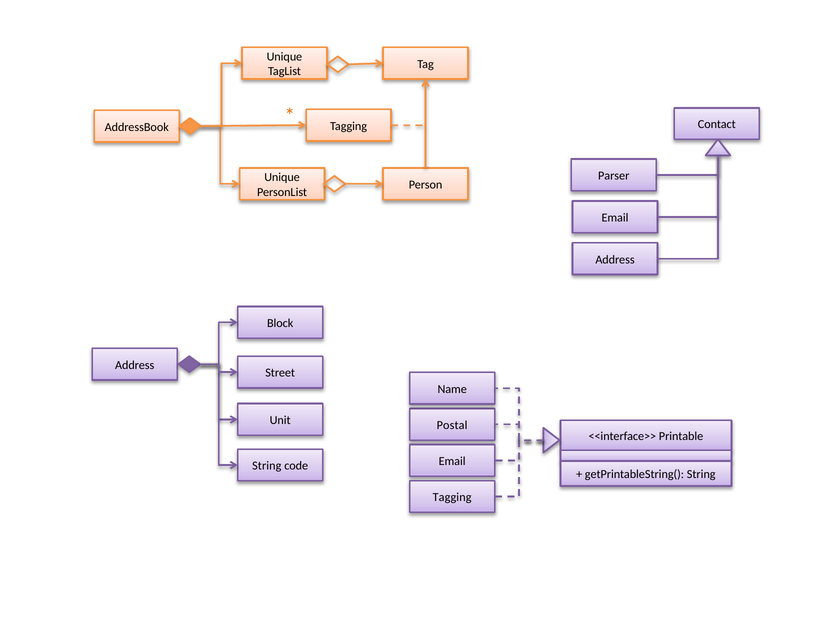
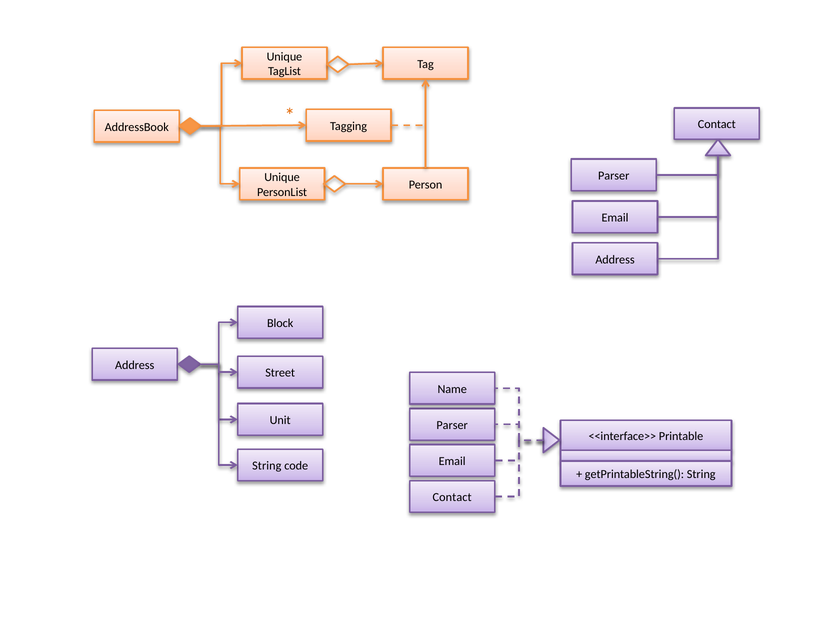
Postal: Postal -> Parser (452, 425)
Tagging: Tagging -> Contact (452, 497)
